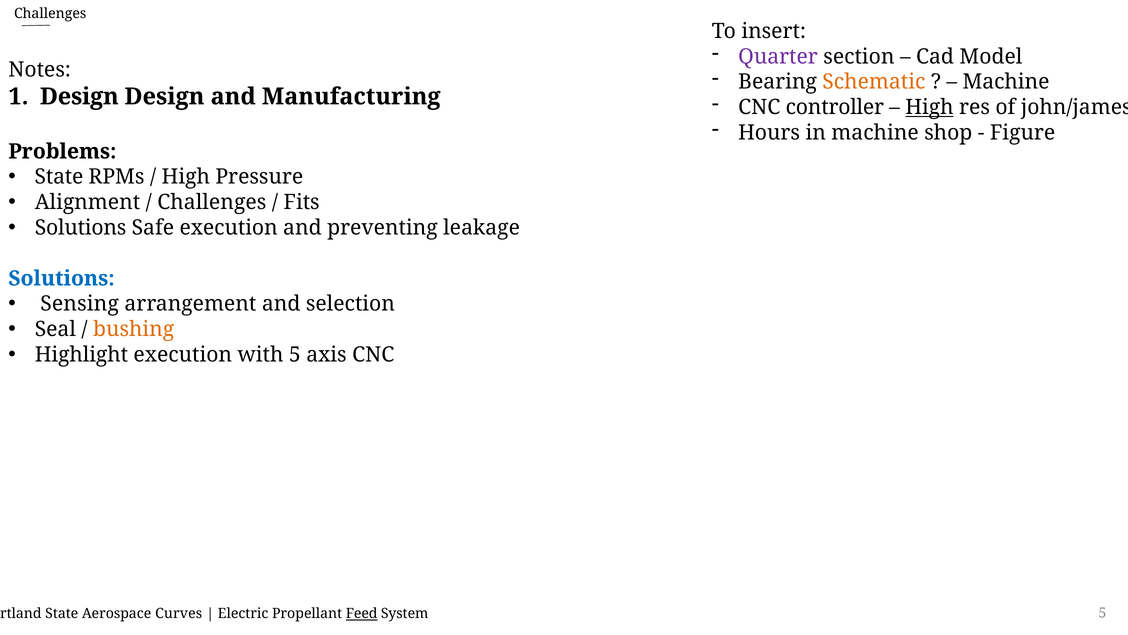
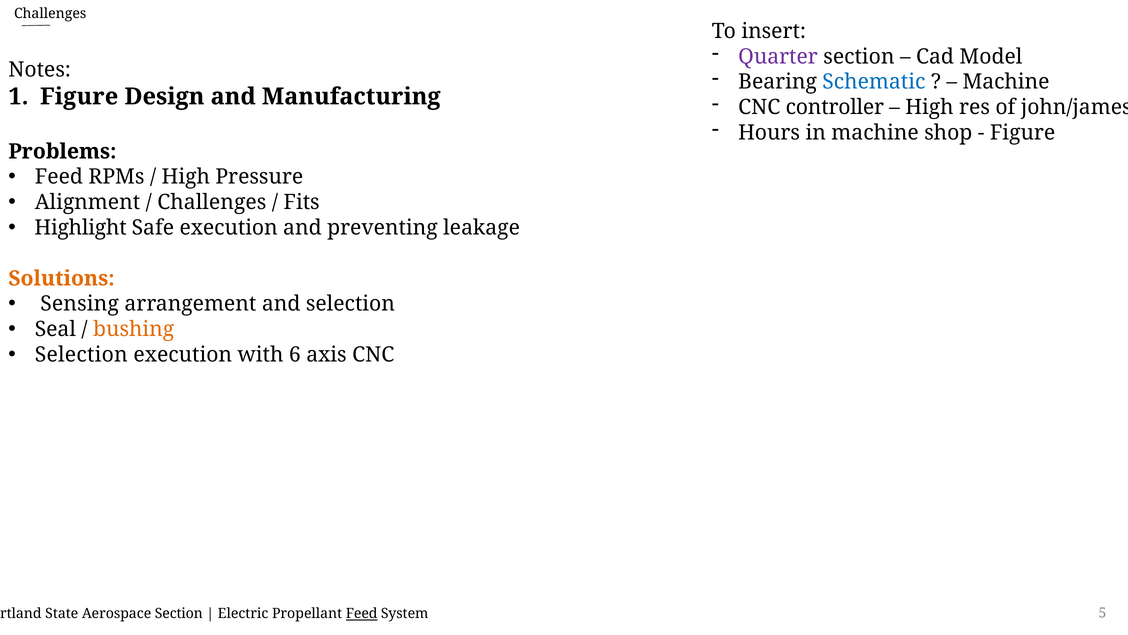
Schematic colour: orange -> blue (874, 82)
Design: Design -> Figure (79, 97)
High underline: present -> none (929, 107)
State: State -> Feed (59, 177)
Solutions: Solutions -> Highlight (81, 228)
Solutions colour: blue -> orange (61, 278)
Highlight: Highlight -> Selection (81, 354)
with 5: 5 -> 6 (295, 354)
Aerospace Curves: Curves -> Section (179, 613)
